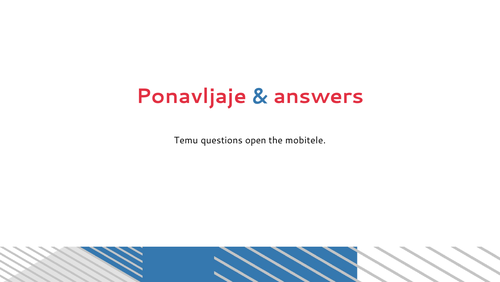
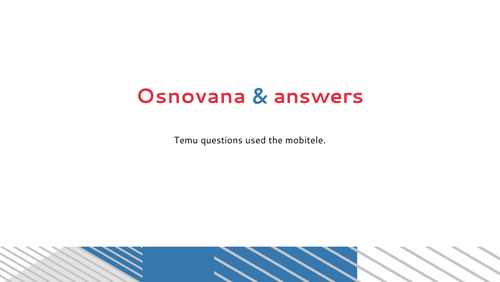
Ponavljaje: Ponavljaje -> Osnovana (191, 96)
open: open -> used (256, 140)
